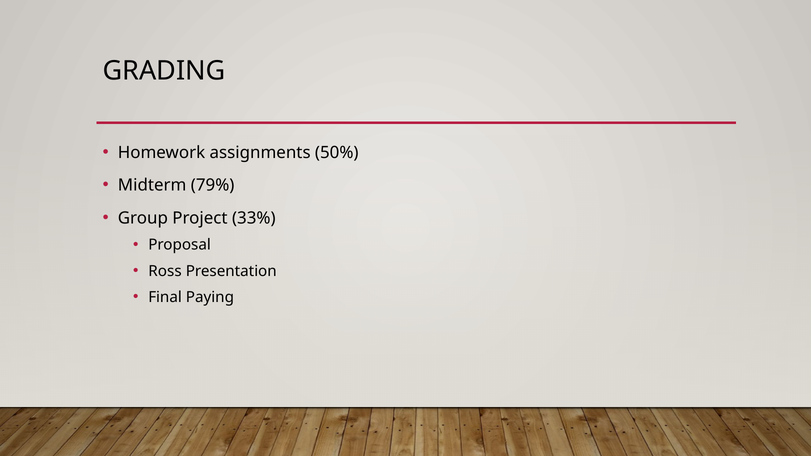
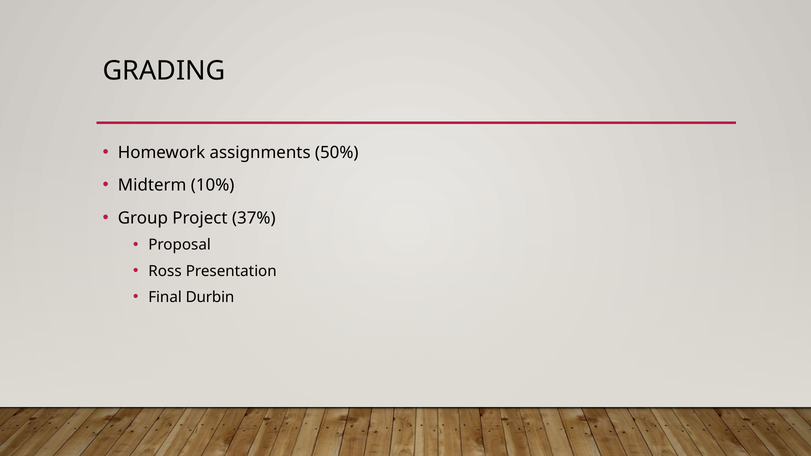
79%: 79% -> 10% (213, 185)
33%: 33% -> 37% (254, 218)
Paying: Paying -> Durbin (210, 297)
